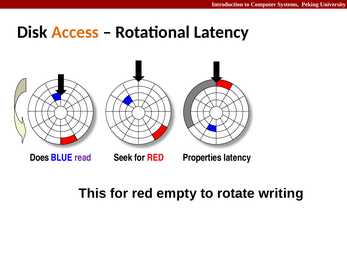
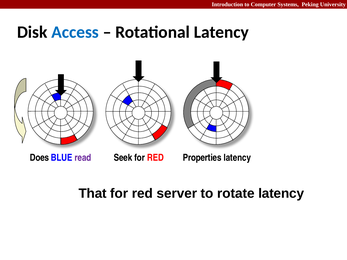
Access colour: orange -> blue (75, 32)
This: This -> That (93, 194)
empty: empty -> server (177, 194)
rotate writing: writing -> latency (281, 194)
